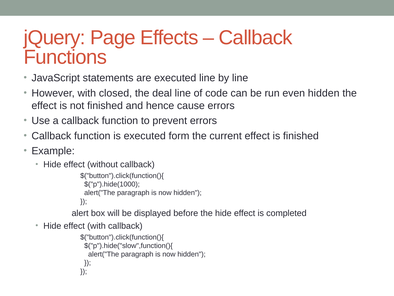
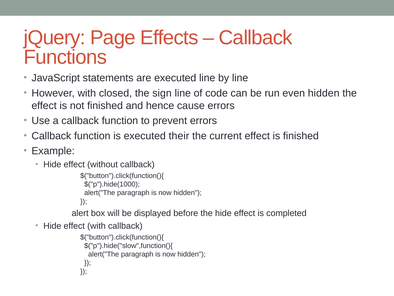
deal: deal -> sign (162, 93)
form: form -> their (179, 136)
